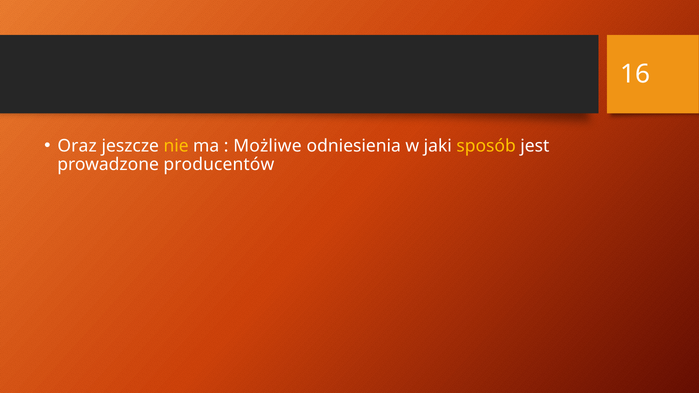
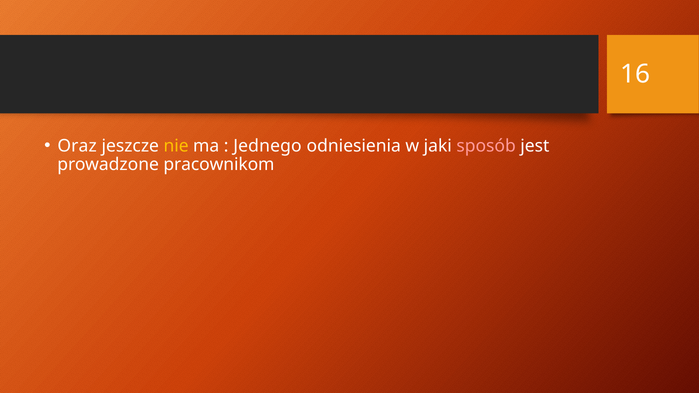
Możliwe: Możliwe -> Jednego (267, 146)
sposób colour: yellow -> pink (486, 146)
producentów: producentów -> pracownikom (219, 165)
